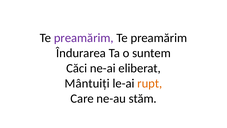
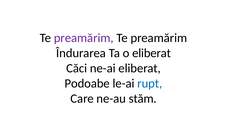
o suntem: suntem -> eliberat (152, 53)
Mântuiți: Mântuiți -> Podoabe (87, 83)
rupt colour: orange -> blue (150, 83)
